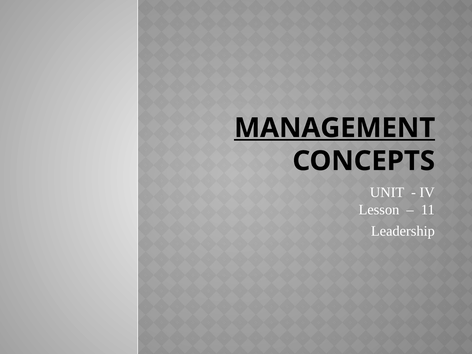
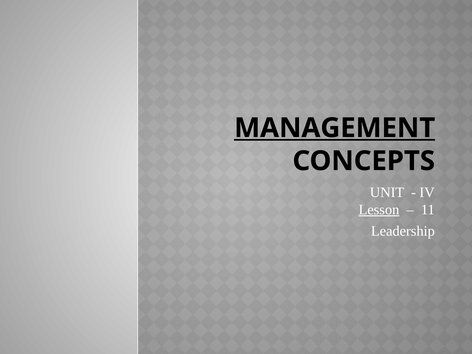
Lesson underline: none -> present (379, 210)
